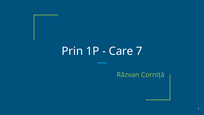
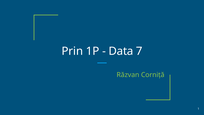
Care: Care -> Data (121, 51)
